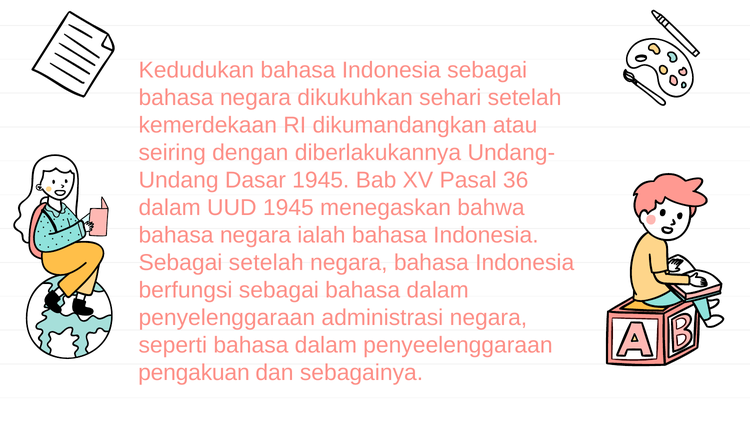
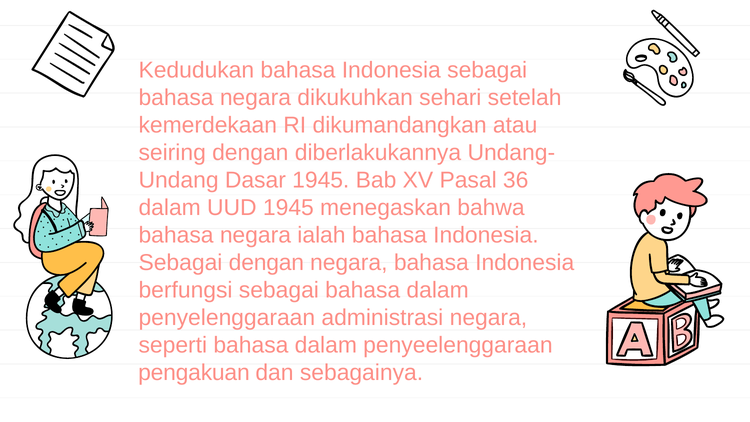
Sebagai setelah: setelah -> dengan (266, 262)
